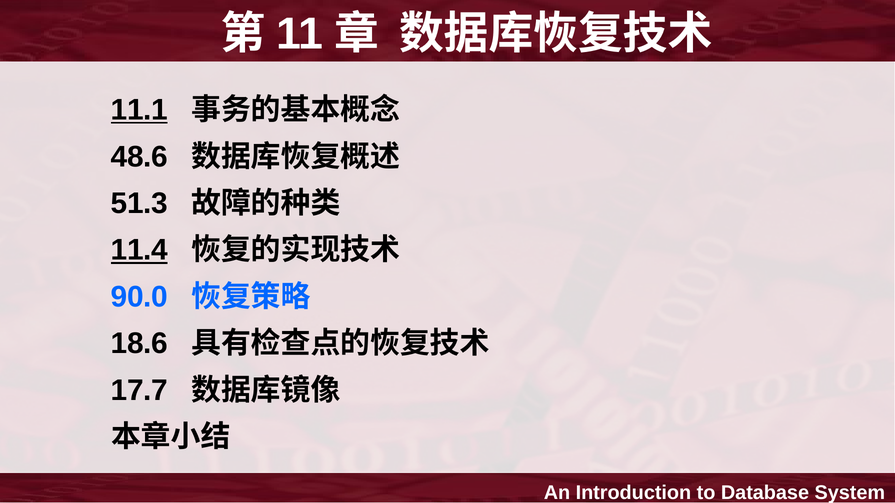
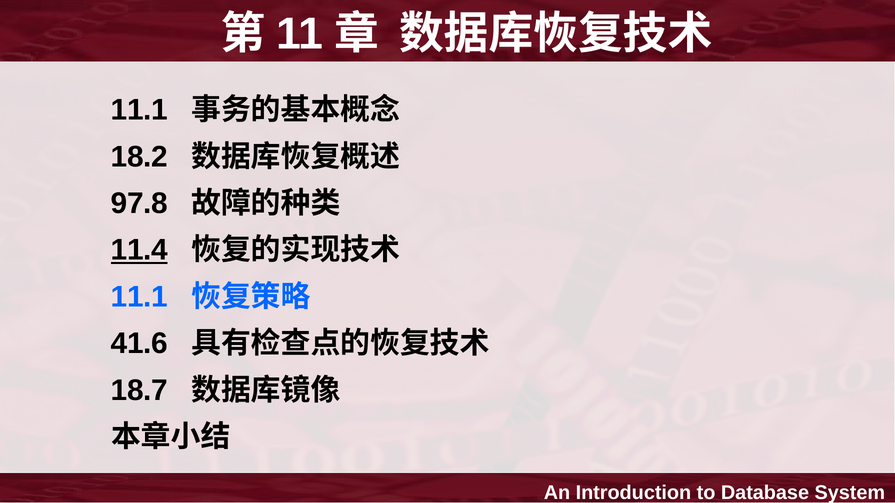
11.1 underline: present -> none (139, 110)
48.6: 48.6 -> 18.2 (139, 157)
51.3: 51.3 -> 97.8 (139, 204)
90.0: 90.0 -> 11.1 (139, 297)
18.6: 18.6 -> 41.6 (139, 344)
17.7: 17.7 -> 18.7 (139, 391)
